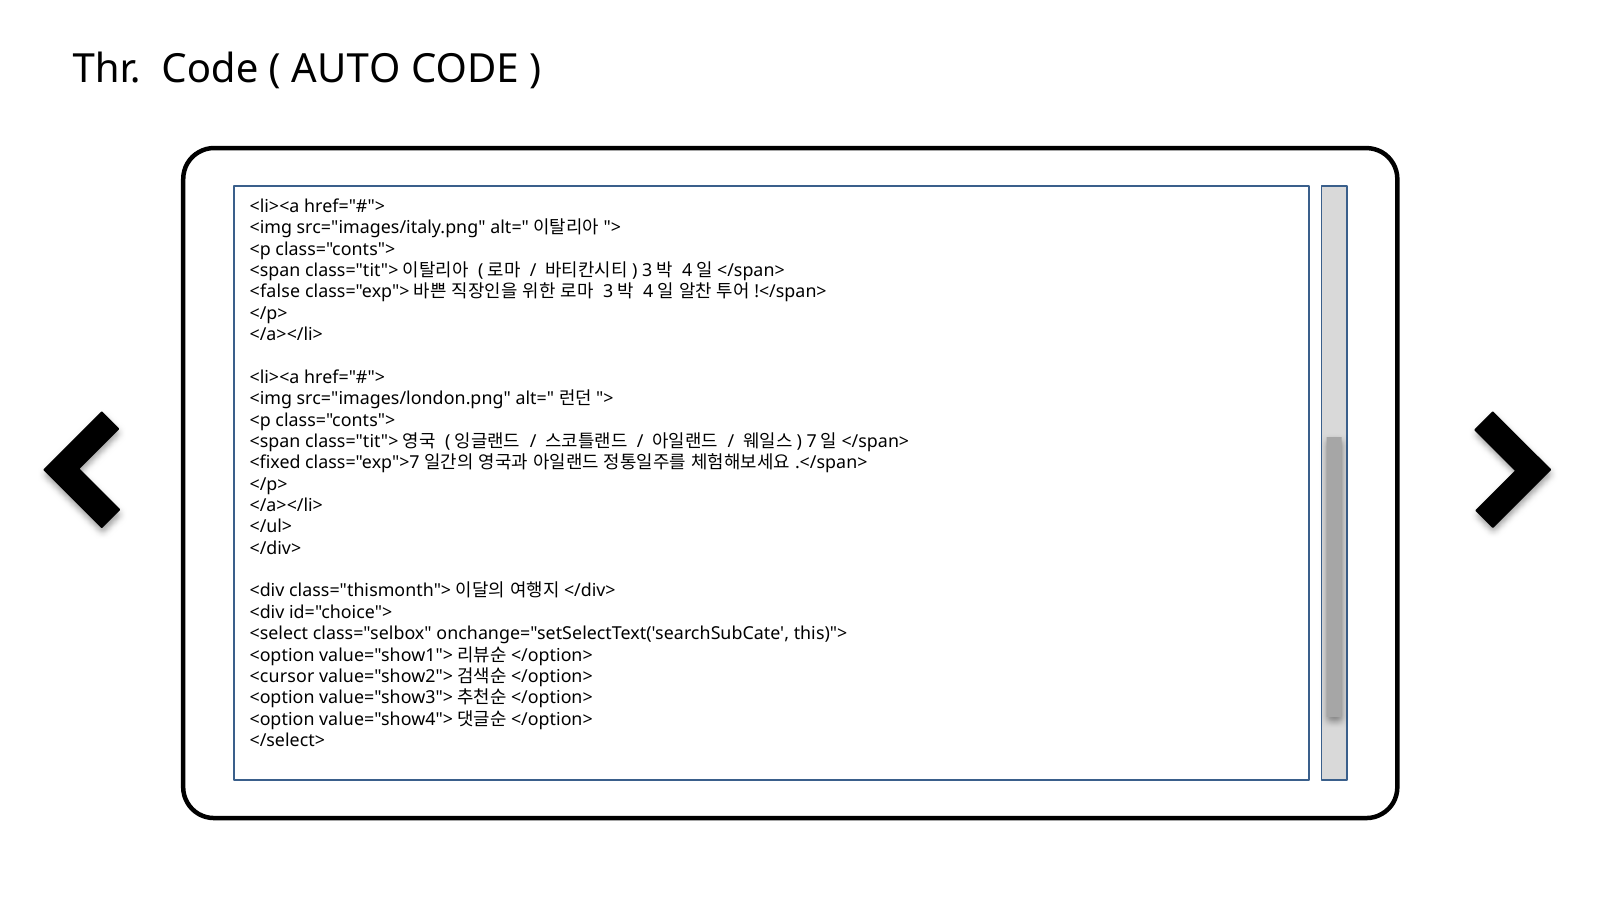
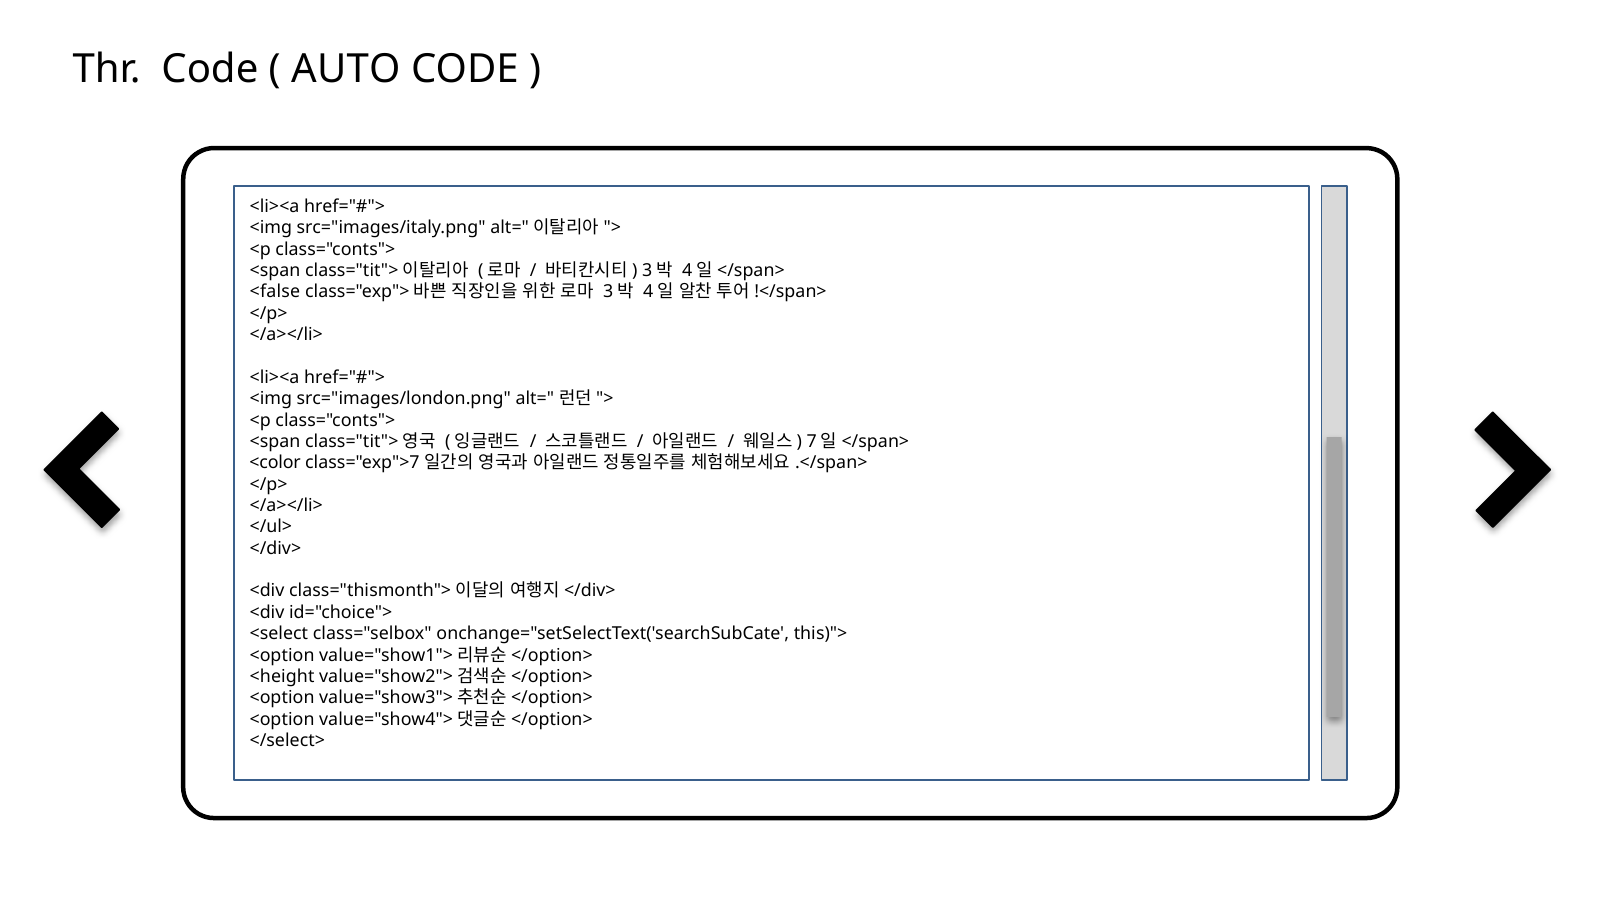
<fixed: <fixed -> <color (275, 463)
<cursor: <cursor -> <height (282, 677)
